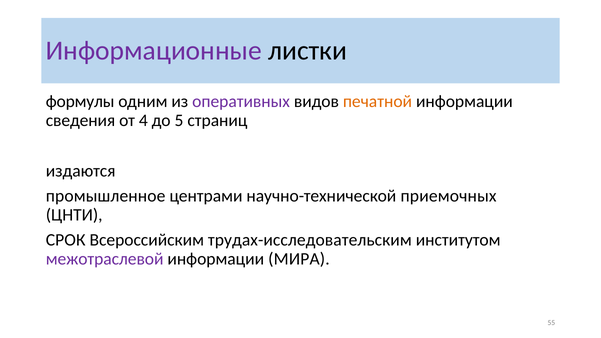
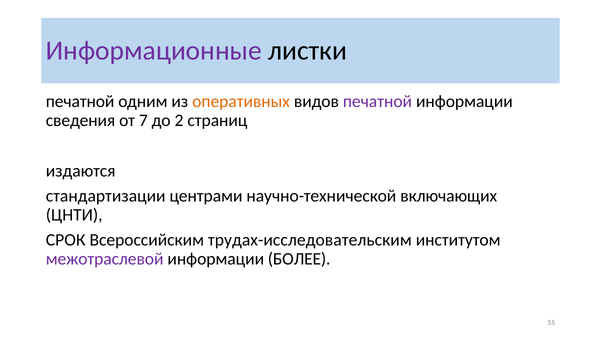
формулы: формулы -> печатной (80, 102)
оперативных colour: purple -> orange (241, 102)
печатной colour: orange -> purple (377, 102)
4: 4 -> 7 (143, 120)
5: 5 -> 2 (179, 120)
промышленное: промышленное -> стандартизации (106, 196)
приемочных: приемочных -> включающих (449, 196)
МИРА: МИРА -> БОЛЕЕ (299, 259)
